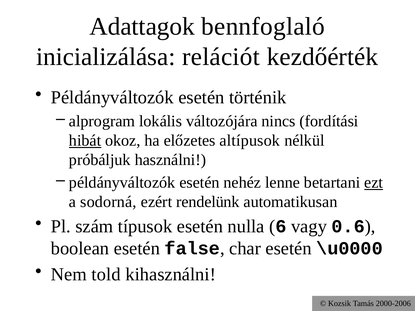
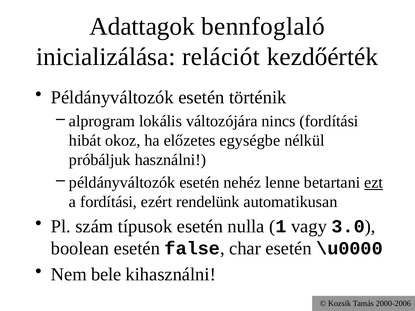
hibát underline: present -> none (85, 141)
altípusok: altípusok -> egységbe (250, 141)
a sodorná: sodorná -> fordítási (109, 202)
6: 6 -> 1 (281, 227)
0.6: 0.6 -> 3.0 (348, 227)
told: told -> bele (106, 275)
